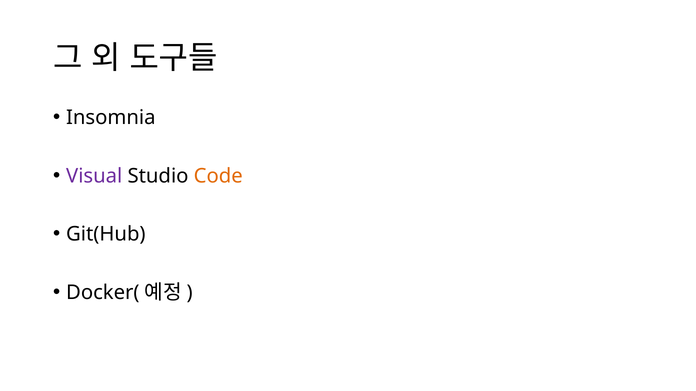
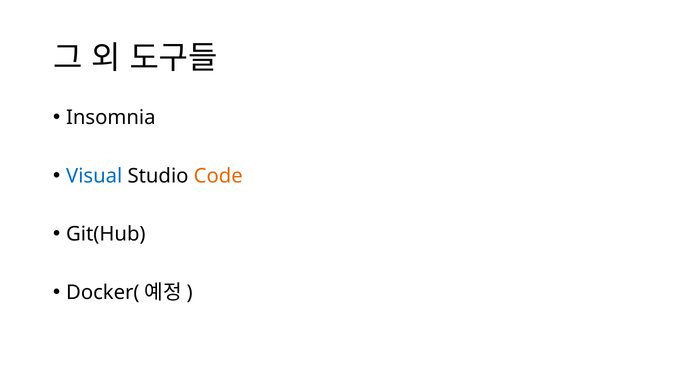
Visual colour: purple -> blue (94, 176)
